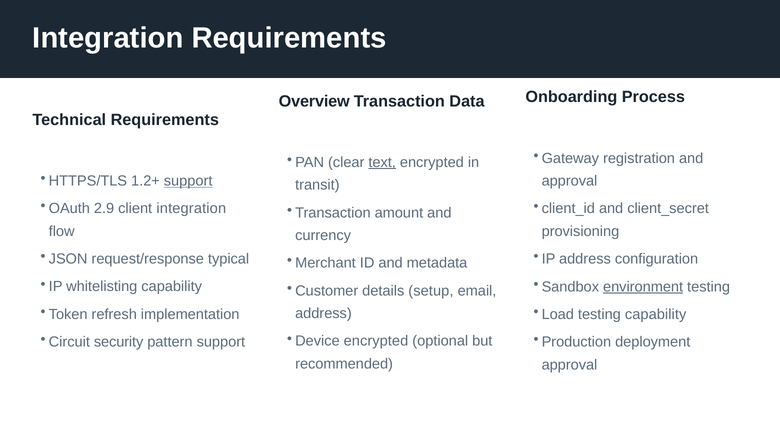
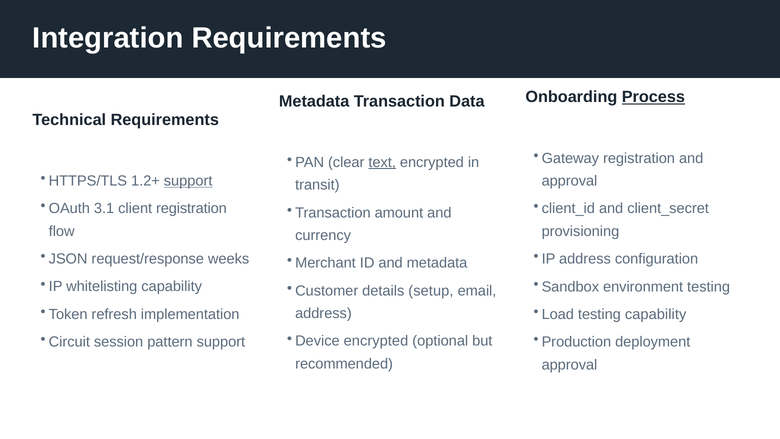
Process underline: none -> present (653, 97)
Overview: Overview -> Metadata (314, 101)
2.9: 2.9 -> 3.1 (104, 208)
client integration: integration -> registration (191, 208)
typical: typical -> weeks (229, 259)
environment underline: present -> none (643, 287)
security: security -> session (119, 342)
